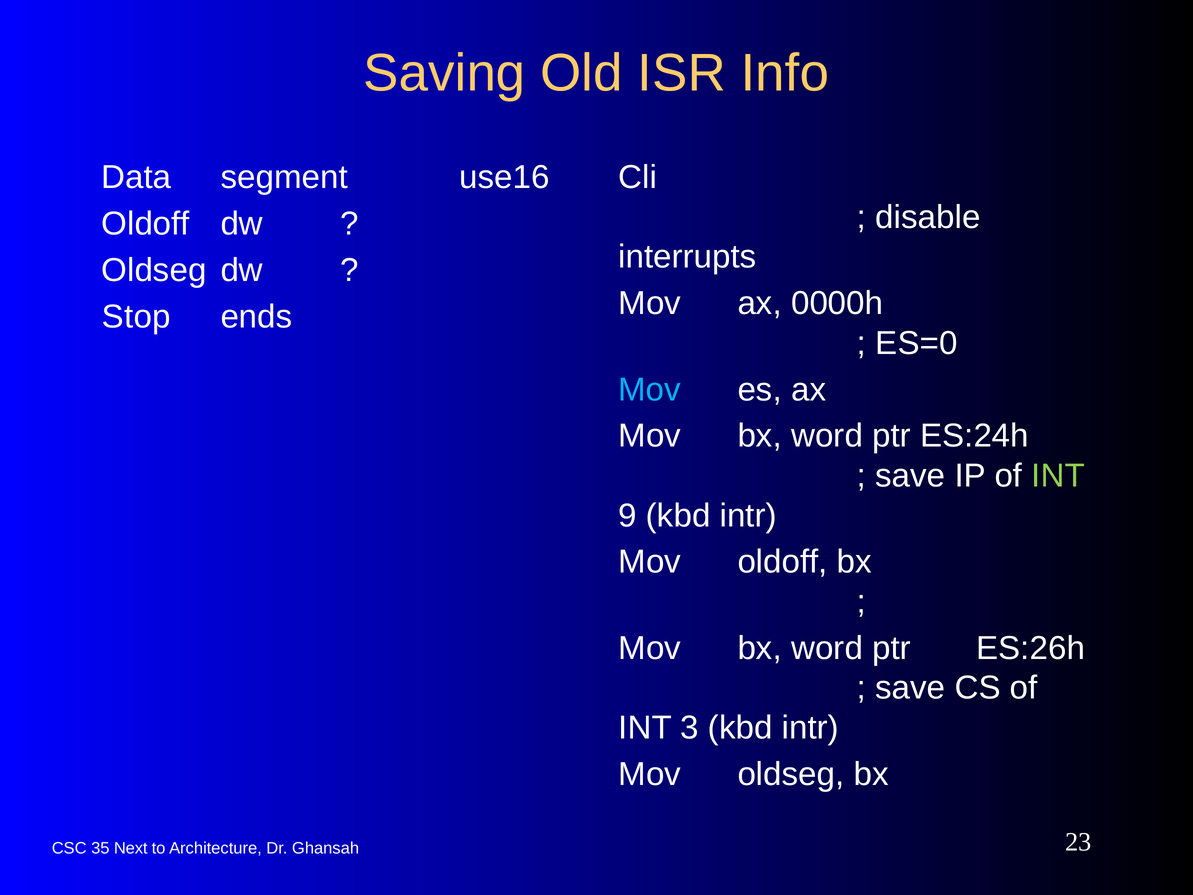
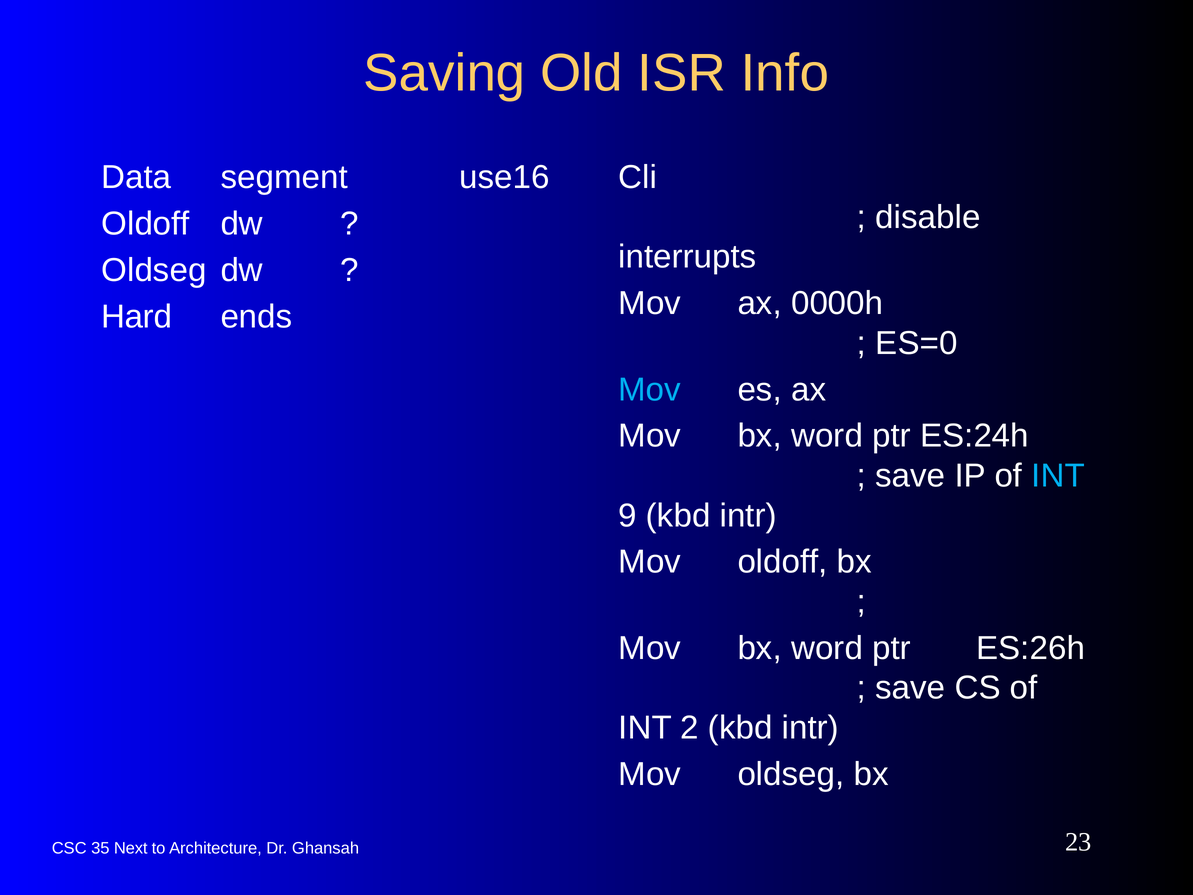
Stop: Stop -> Hard (137, 317)
INT colour: light green -> light blue (1058, 476)
3: 3 -> 2 (690, 728)
